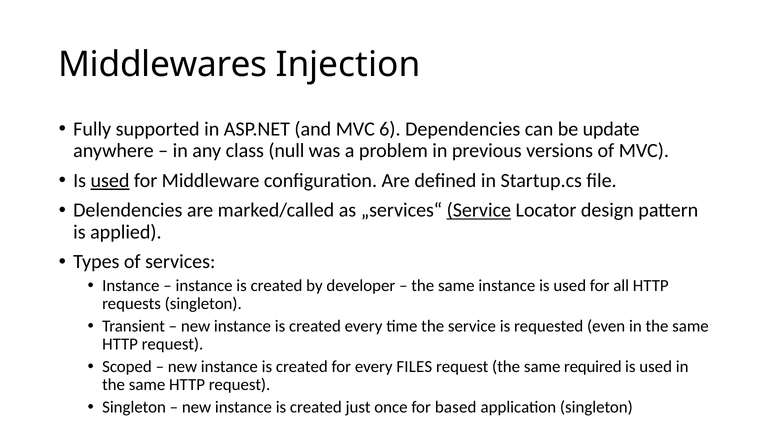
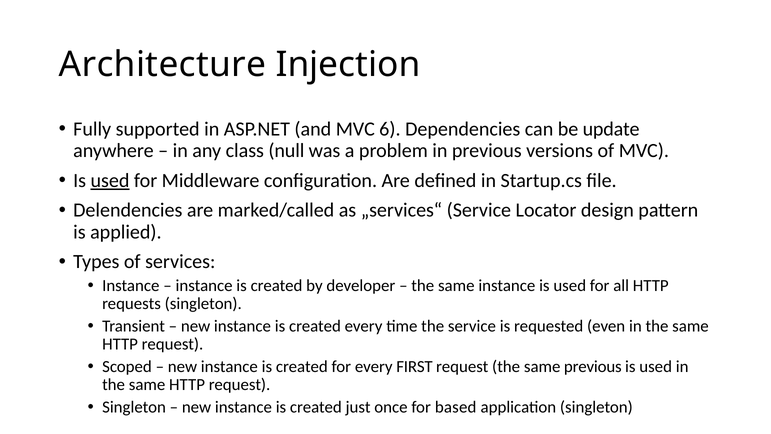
Middlewares: Middlewares -> Architecture (162, 65)
Service underline: present -> none (479, 210)
FILES: FILES -> FIRST (414, 366)
same required: required -> previous (593, 366)
